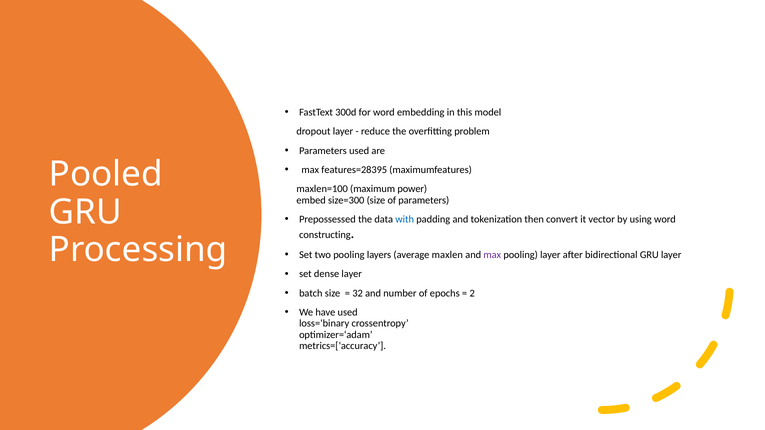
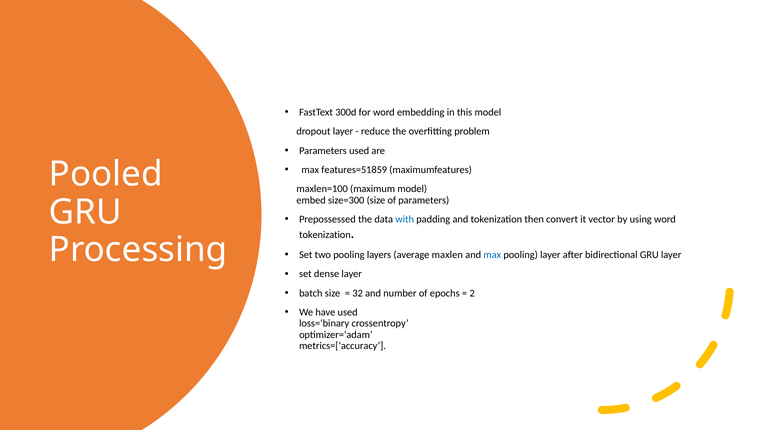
features=28395: features=28395 -> features=51859 (354, 170)
maximum power: power -> model (412, 189)
constructing: constructing -> tokenization (325, 235)
max colour: purple -> blue (492, 255)
